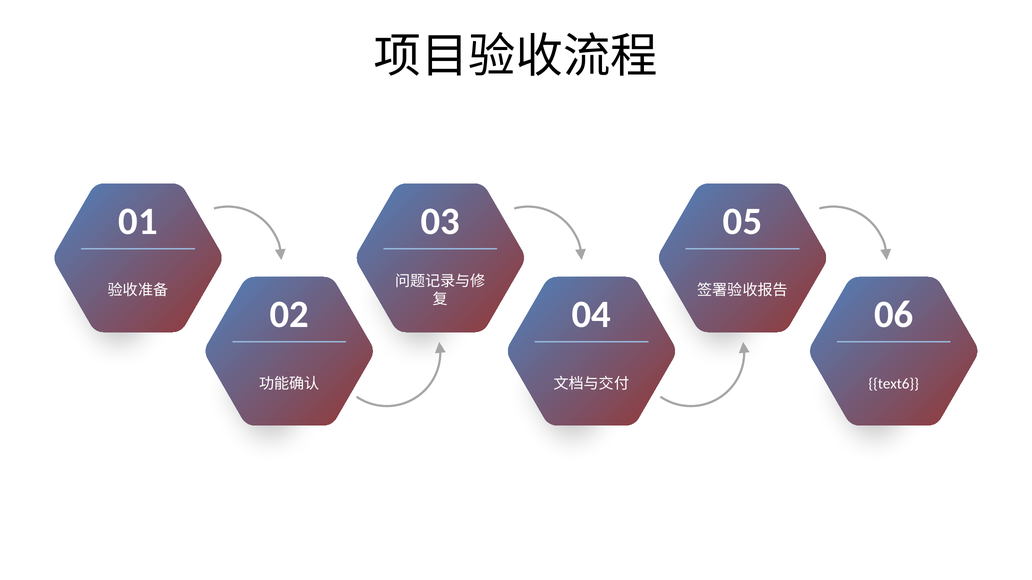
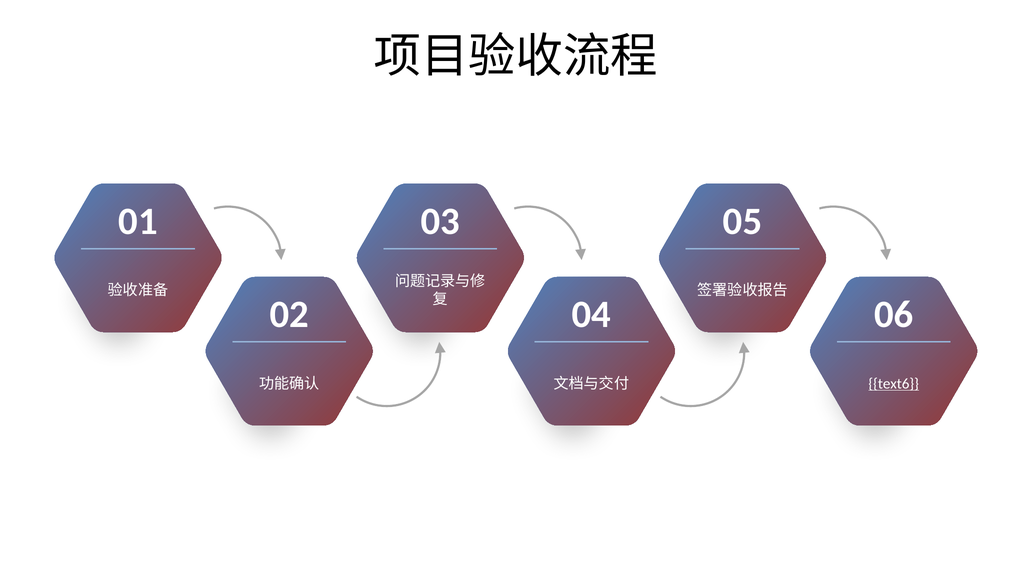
text6 underline: none -> present (894, 384)
